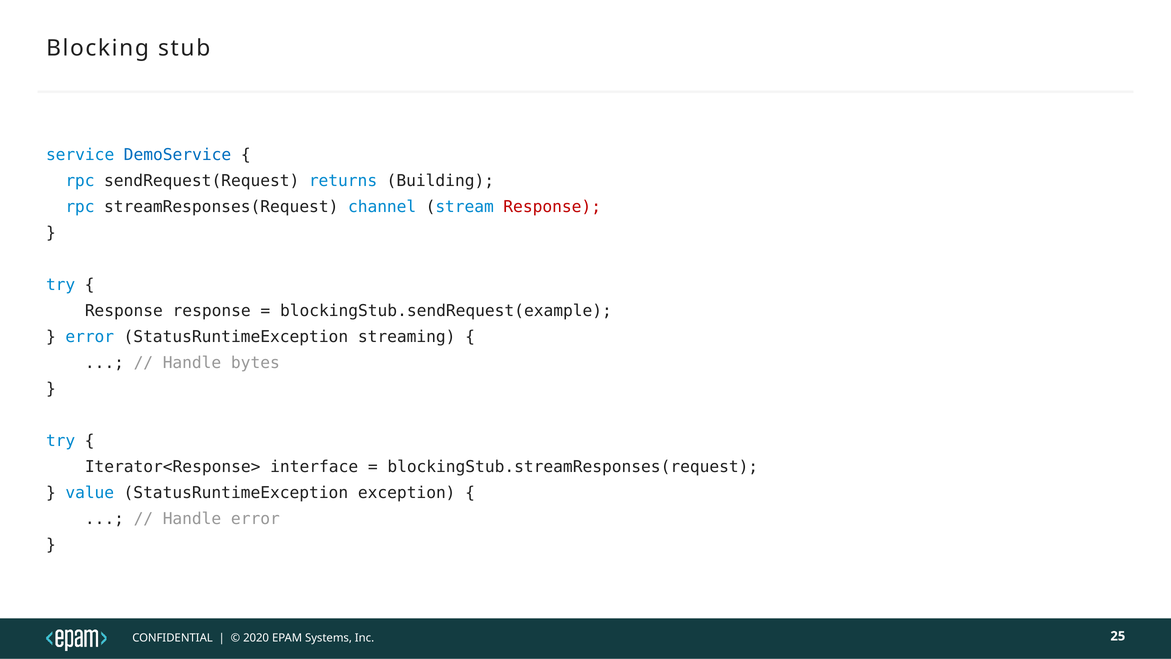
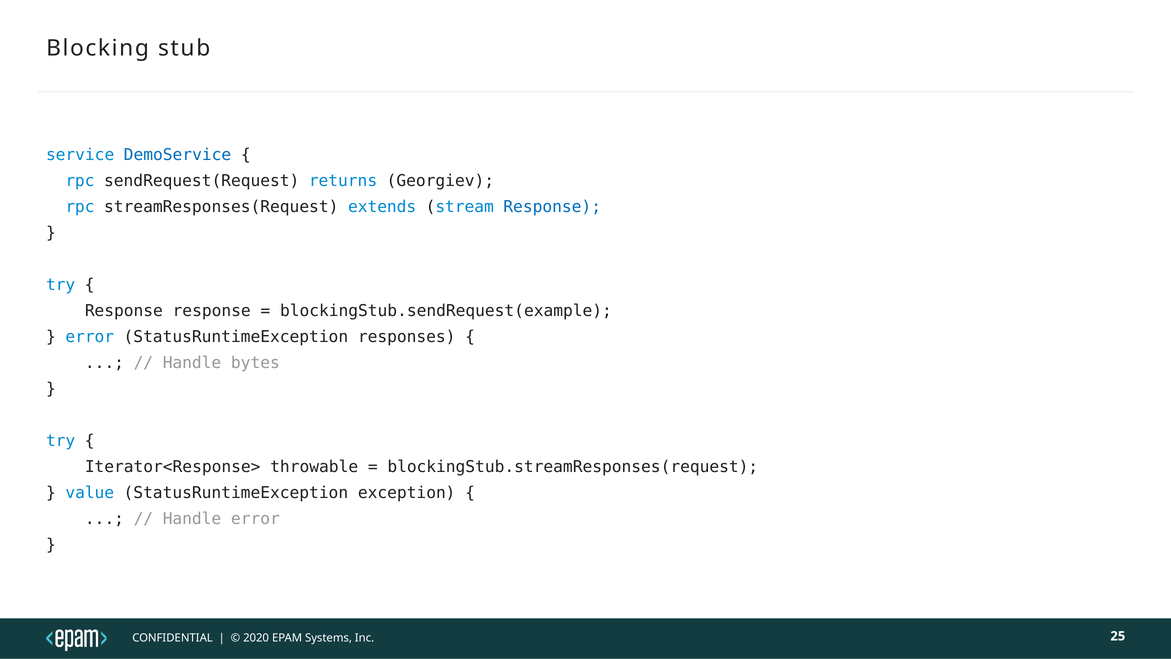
Building: Building -> Georgiev (440, 181)
channel: channel -> extends (382, 207)
Response colour: red -> blue (552, 207)
streaming: streaming -> responses (407, 337)
interface: interface -> throwable (314, 467)
